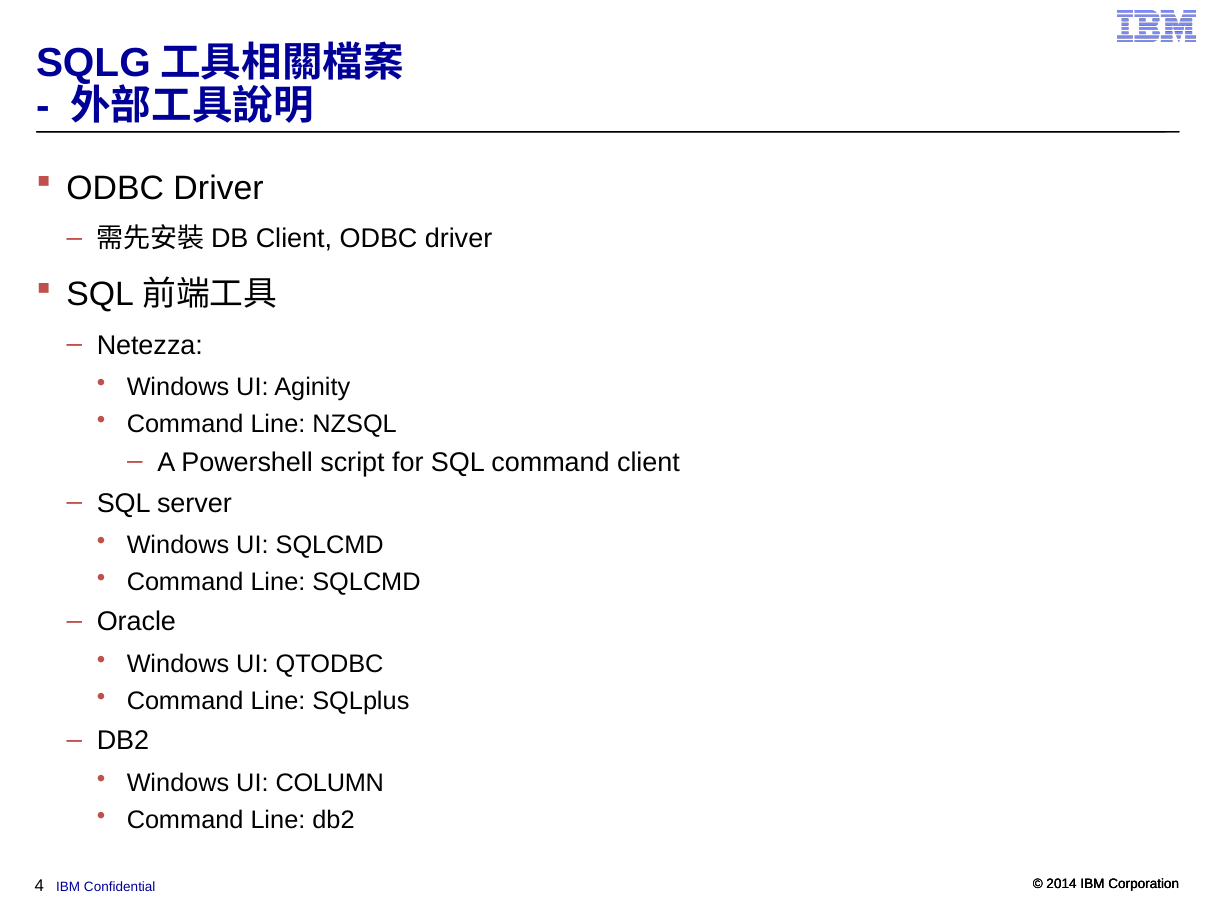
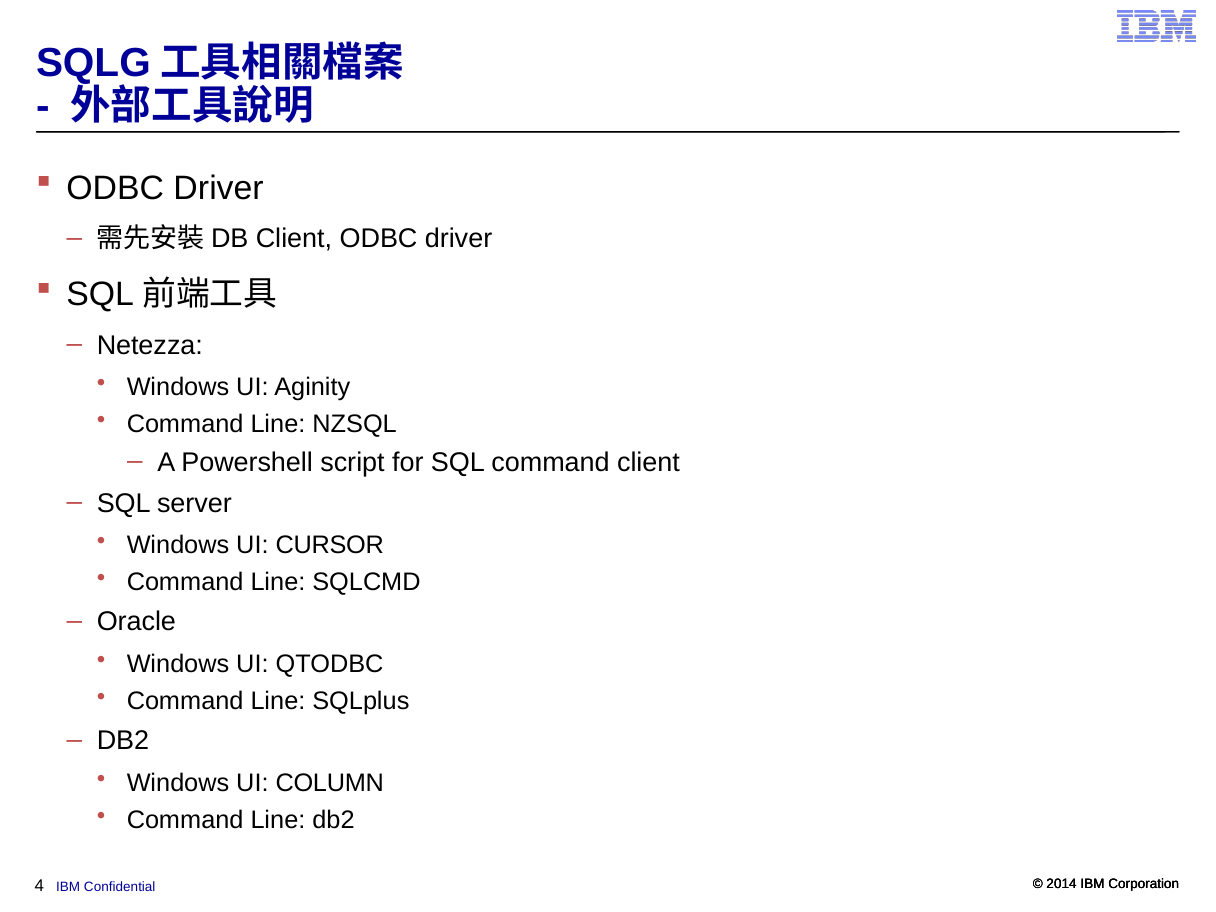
UI SQLCMD: SQLCMD -> CURSOR (330, 546)
